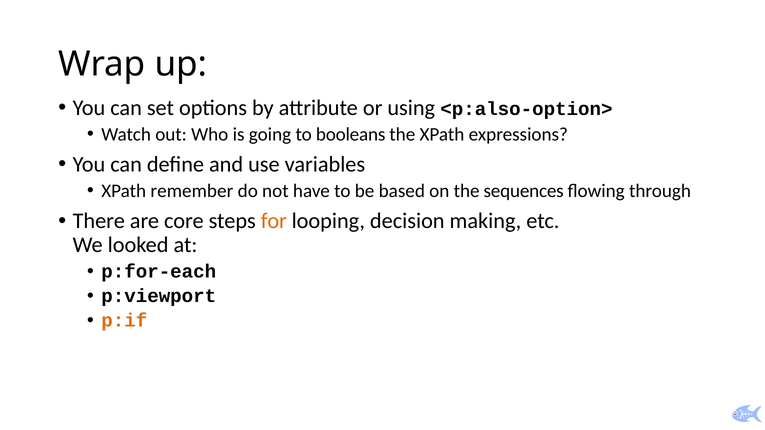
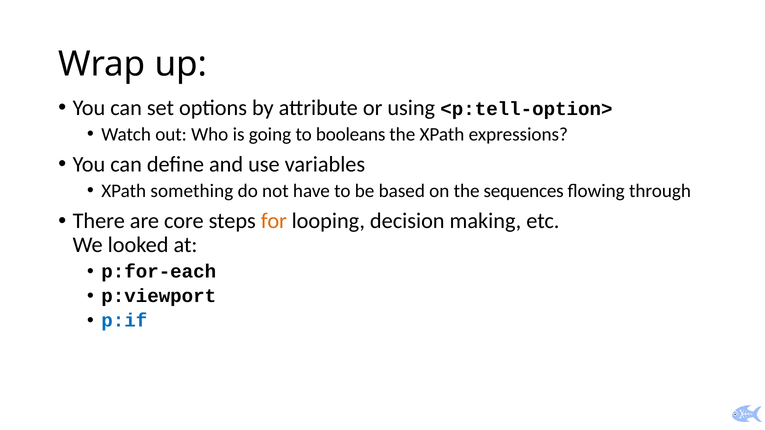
<p:also-option>: <p:also-option> -> <p:tell-option> (526, 109)
remember: remember -> something (192, 191)
p:if colour: orange -> blue (124, 321)
